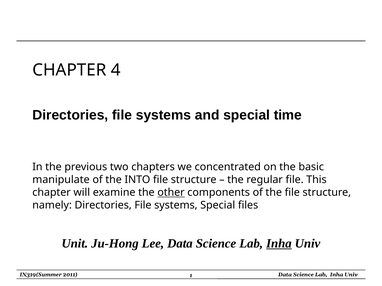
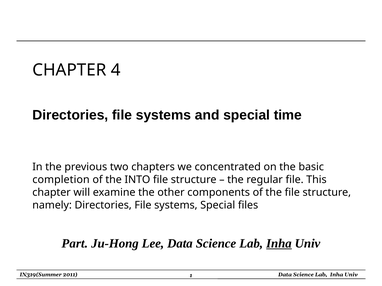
manipulate: manipulate -> completion (61, 180)
other underline: present -> none (171, 193)
Unit: Unit -> Part (75, 244)
